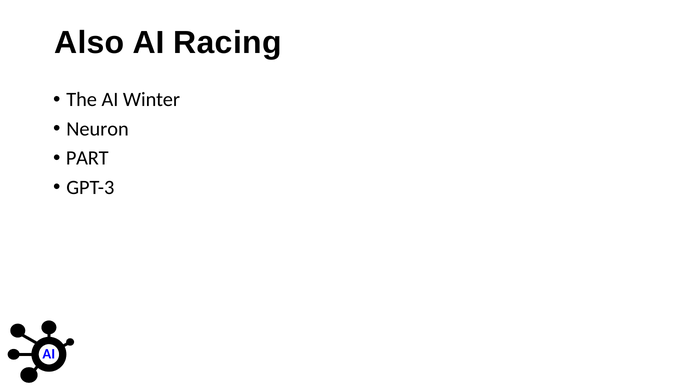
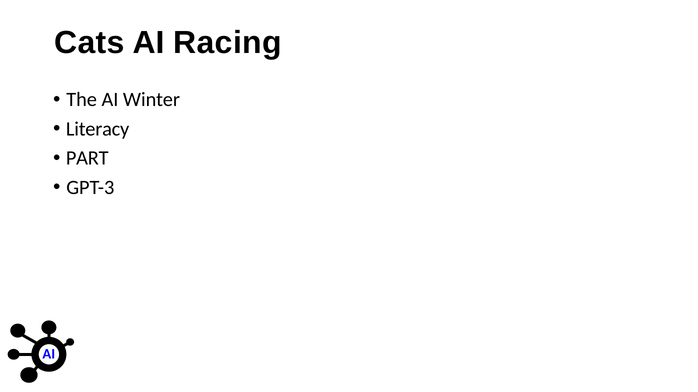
Also: Also -> Cats (89, 43)
Neuron: Neuron -> Literacy (98, 129)
